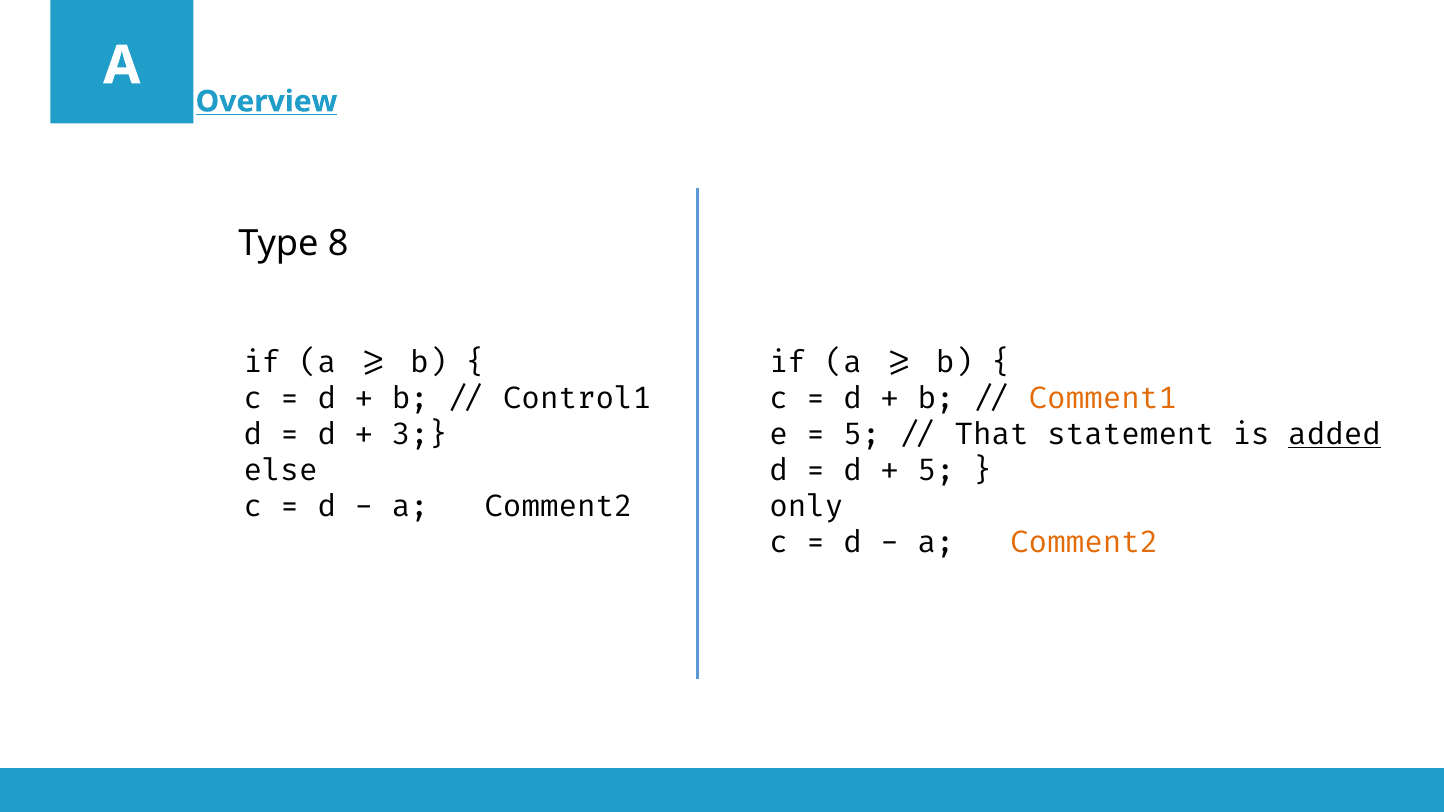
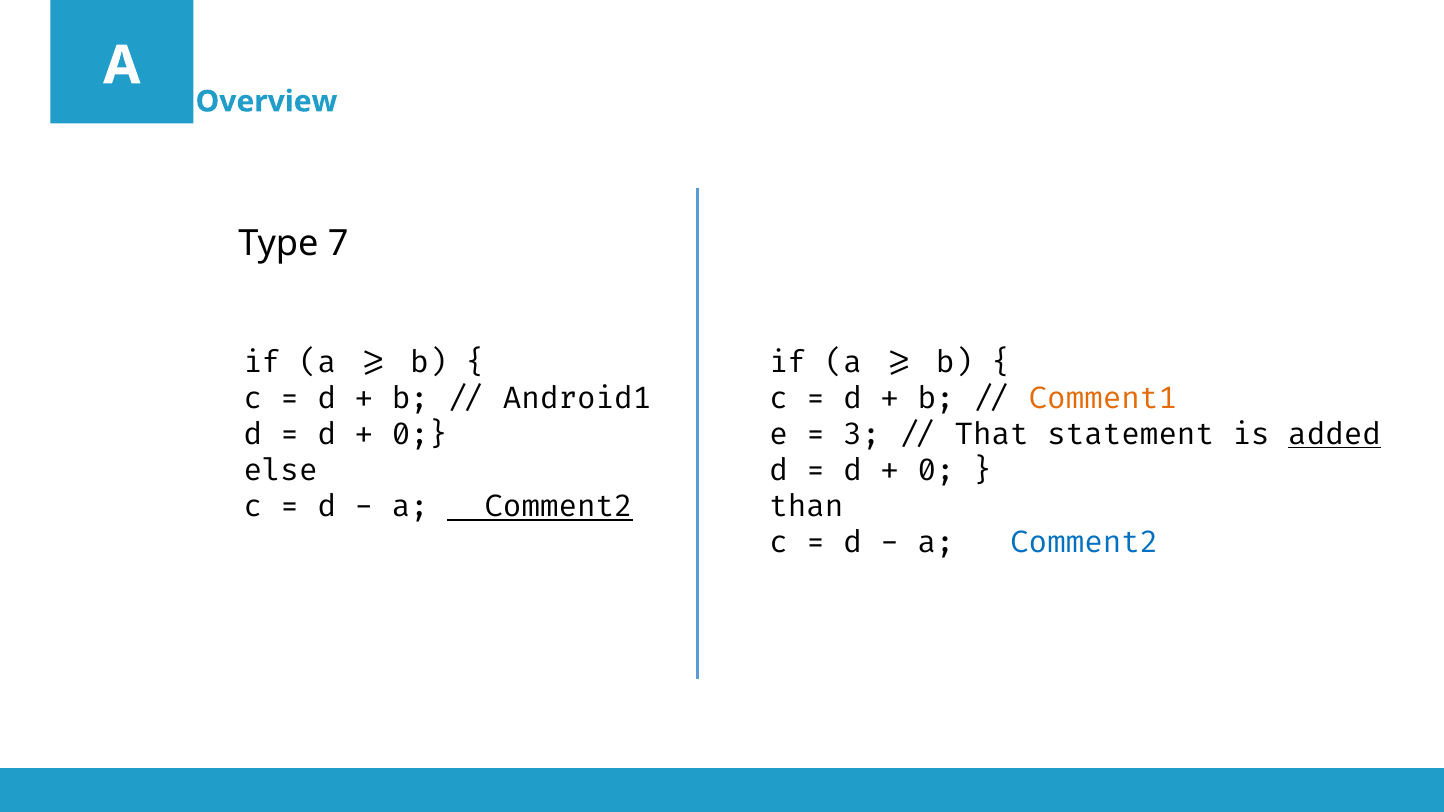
Overview underline: present -> none (266, 102)
8: 8 -> 7 (338, 243)
Control1: Control1 -> Android1 (577, 399)
3: 3 -> 0 (420, 435)
5: 5 -> 3 (862, 435)
5: 5 -> 0 (936, 471)
//Comment2 underline: none -> present (540, 507)
only: only -> than (806, 507)
//Comment2 colour: orange -> blue (1066, 543)
